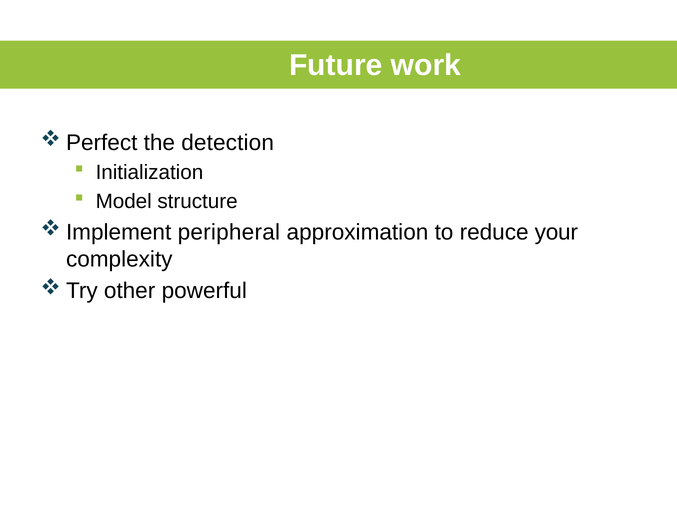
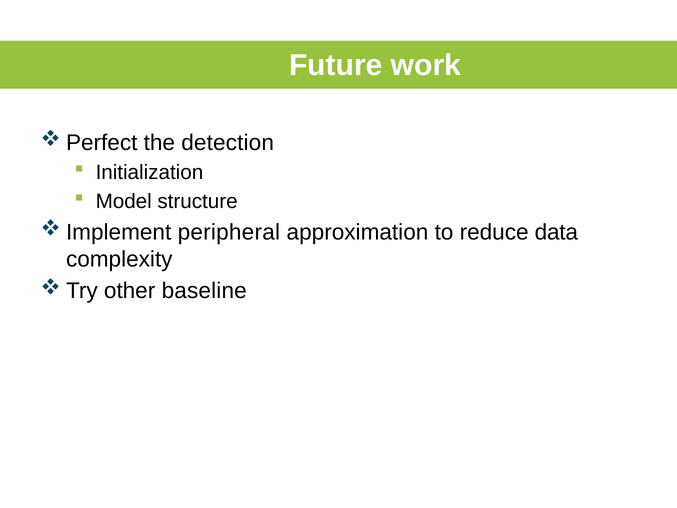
your: your -> data (556, 232)
powerful: powerful -> baseline (204, 291)
